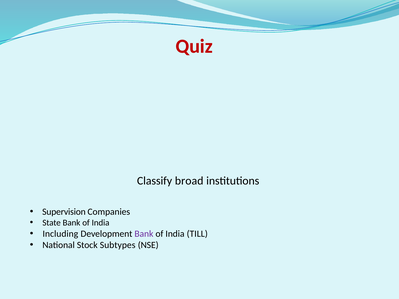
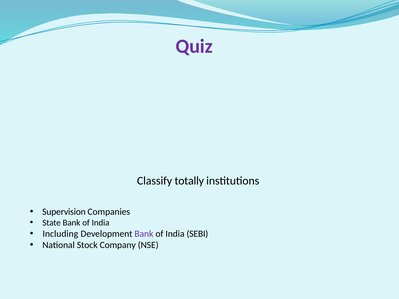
Quiz colour: red -> purple (194, 46)
broad: broad -> totally (189, 181)
TILL: TILL -> SEBI (197, 234)
Subtypes: Subtypes -> Company (118, 245)
